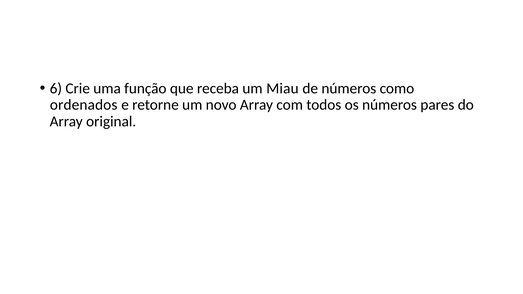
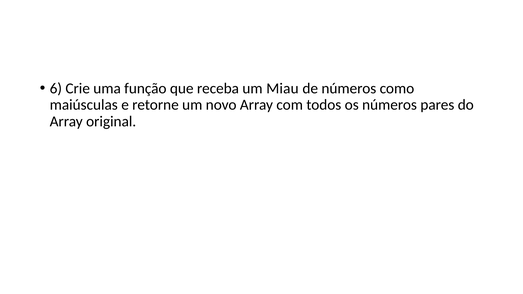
ordenados: ordenados -> maiúsculas (84, 105)
